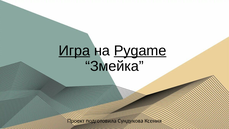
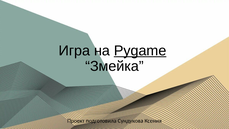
Игра underline: present -> none (74, 51)
